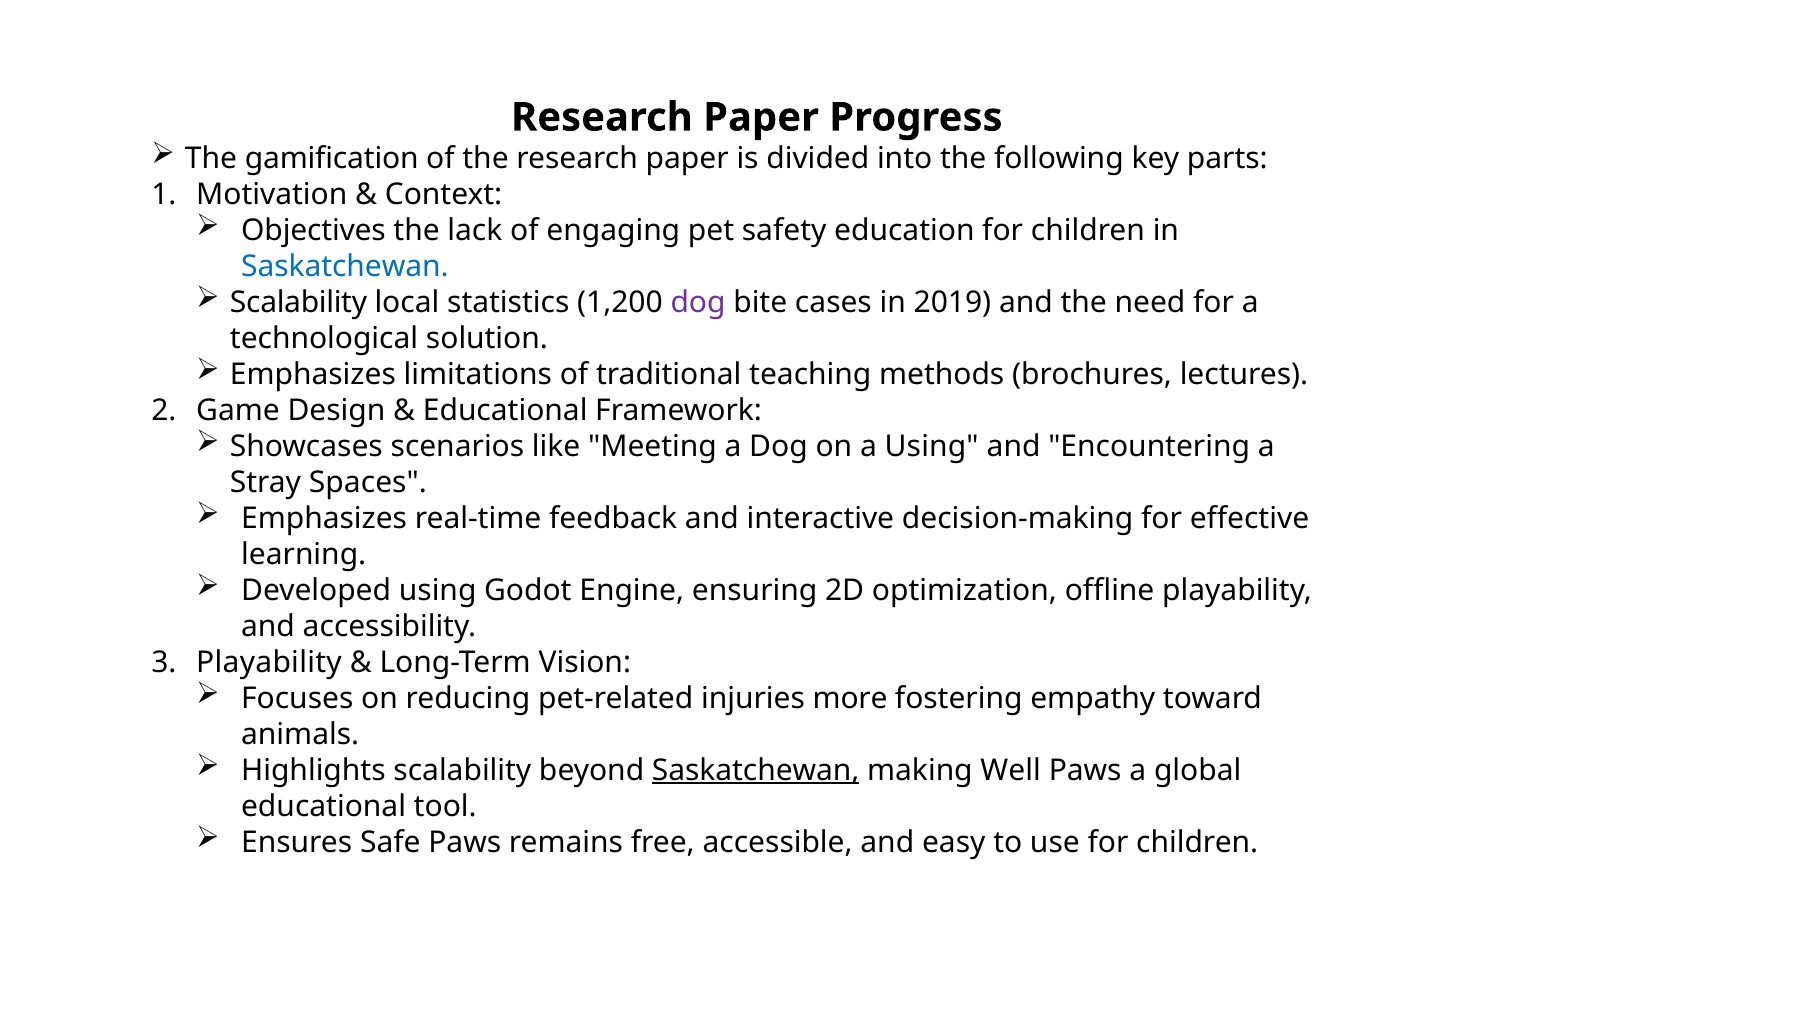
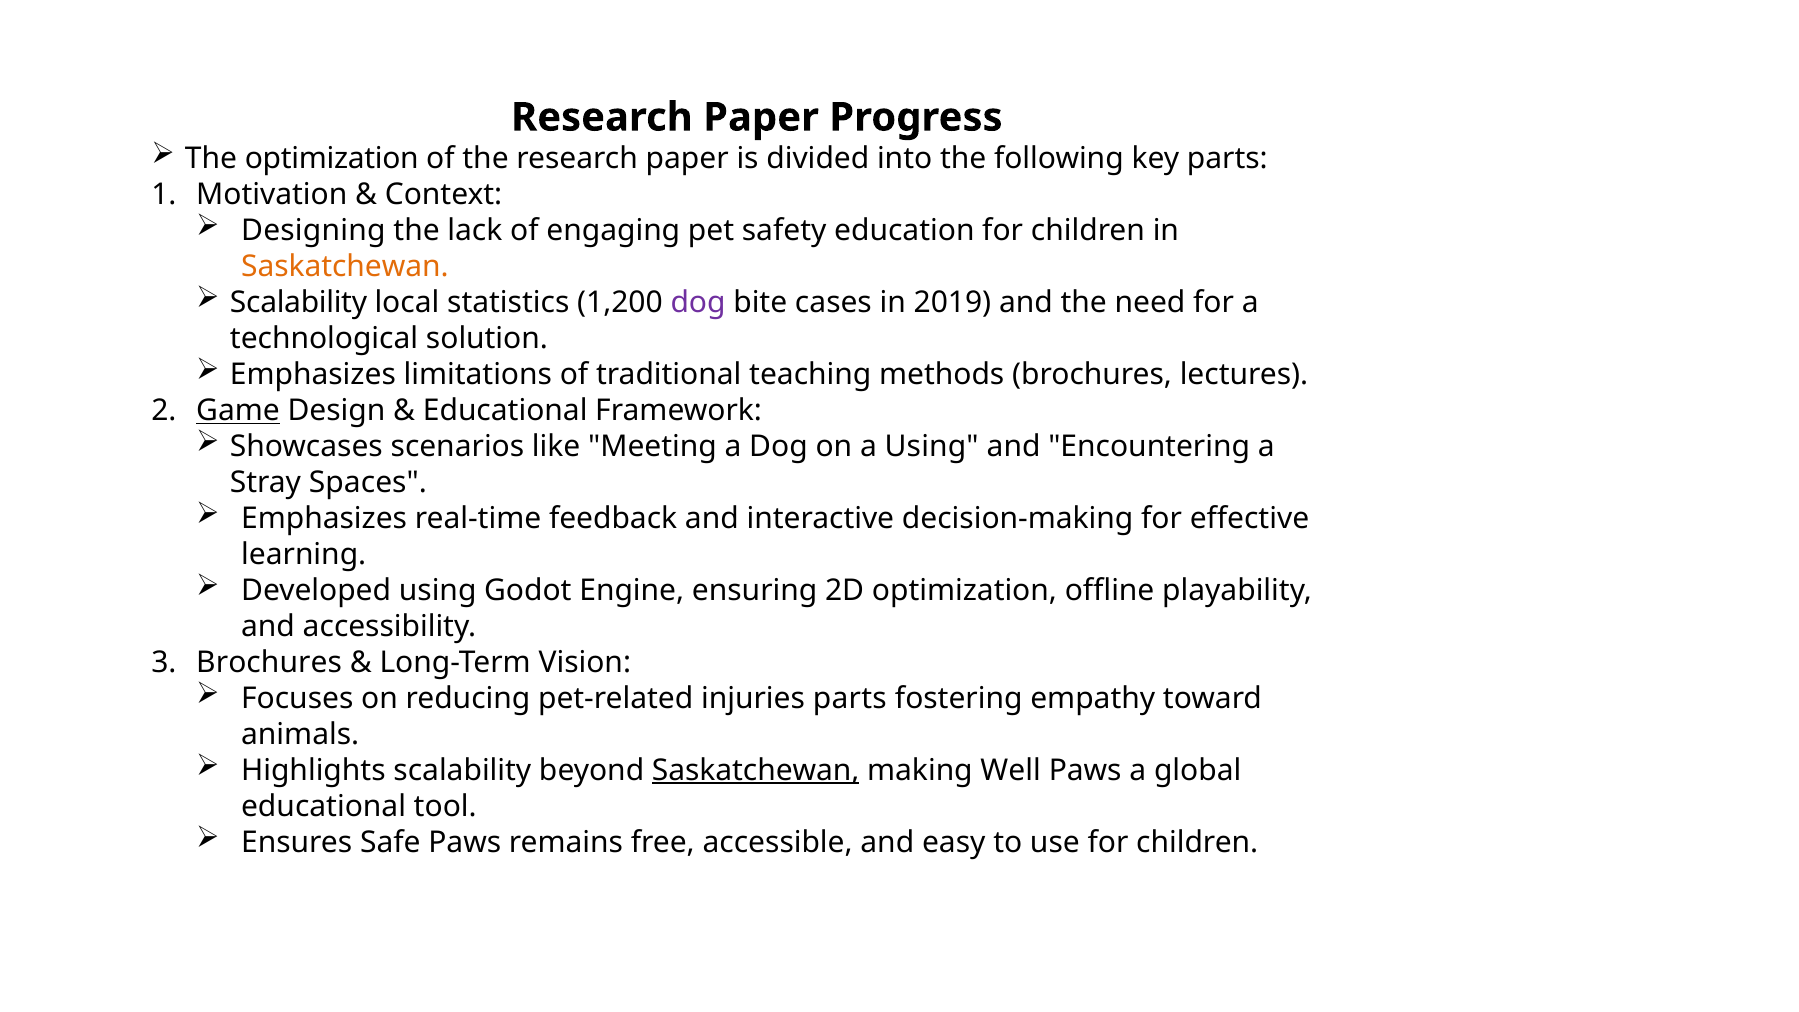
The gamification: gamification -> optimization (332, 159)
Objectives: Objectives -> Designing (313, 231)
Saskatchewan colour: blue -> orange (345, 267)
Game underline: none -> present (238, 411)
Playability: Playability -> Brochures (269, 662)
injuries more: more -> parts (850, 698)
